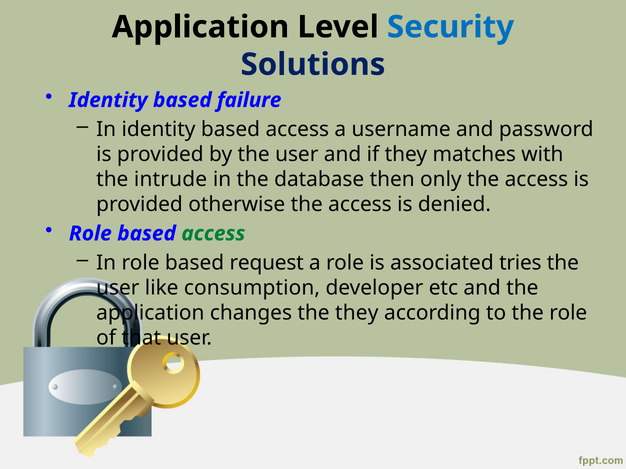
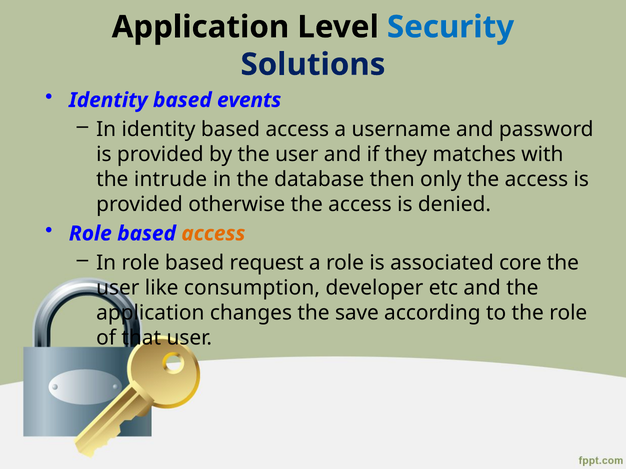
failure: failure -> events (249, 100)
access colour: green -> orange (213, 234)
tries: tries -> core (520, 263)
the they: they -> save (357, 313)
